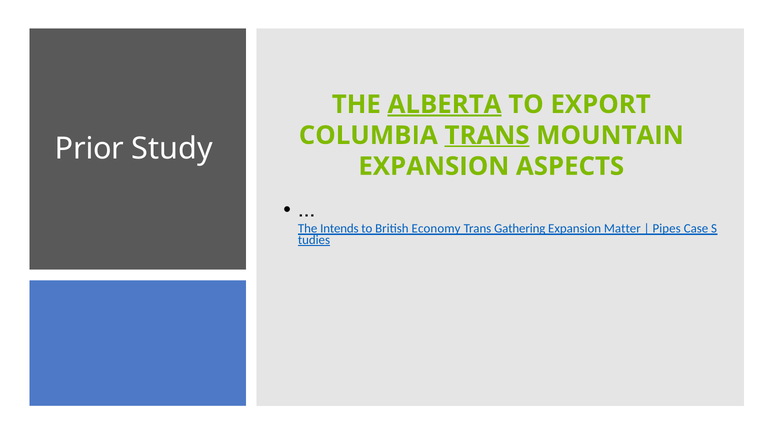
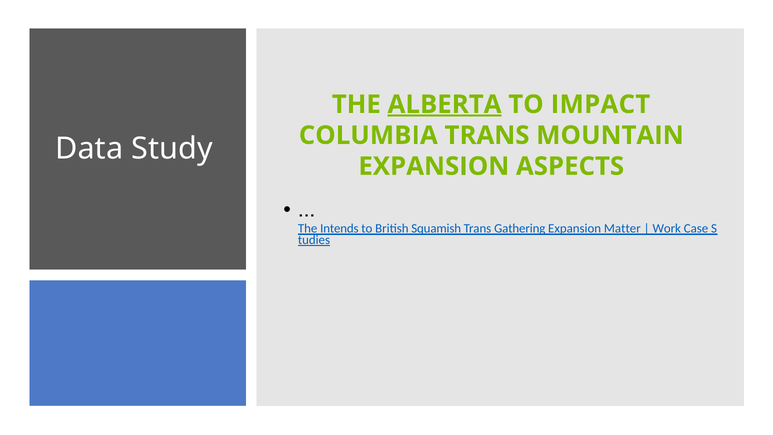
EXPORT: EXPORT -> IMPACT (600, 104)
TRANS underline: present -> none (487, 135)
Prior: Prior -> Data (89, 149)
Economy: Economy -> Squamish (436, 228)
Pipes: Pipes -> Work (667, 228)
